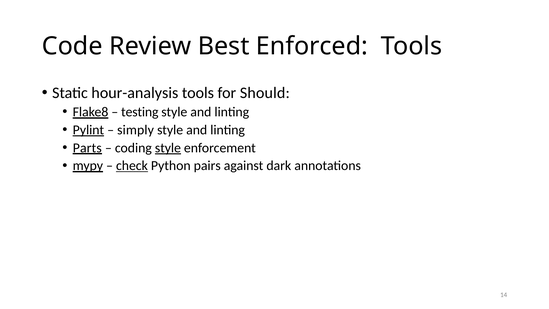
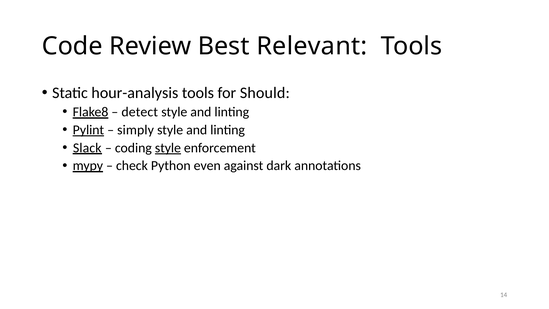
Enforced: Enforced -> Relevant (312, 46)
testing: testing -> detect (140, 112)
Parts: Parts -> Slack (87, 148)
check underline: present -> none (132, 166)
pairs: pairs -> even (207, 166)
